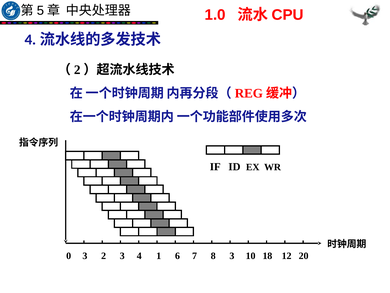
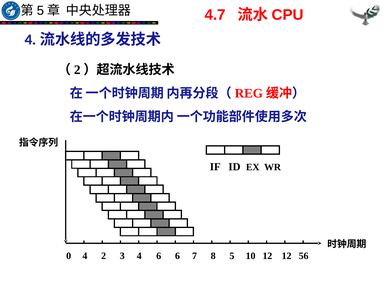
1.0: 1.0 -> 4.7 (215, 15)
0 3: 3 -> 4 (85, 256)
4 1: 1 -> 6 (159, 256)
8 3: 3 -> 5 (232, 256)
10 18: 18 -> 12 (267, 256)
20: 20 -> 56 (304, 256)
